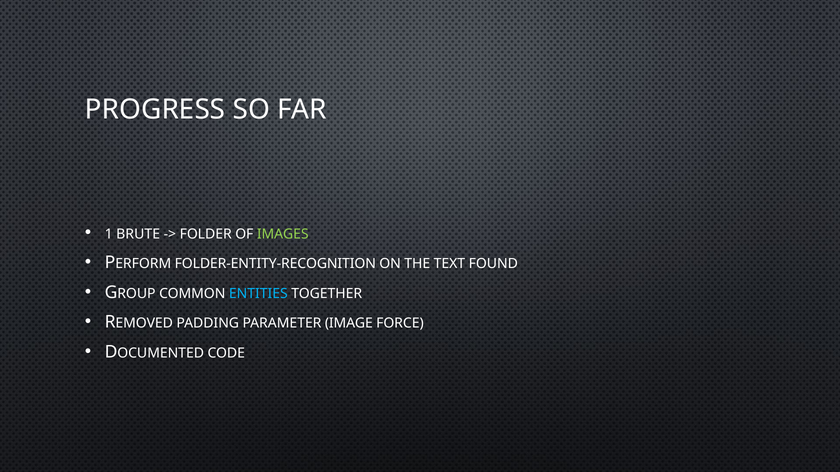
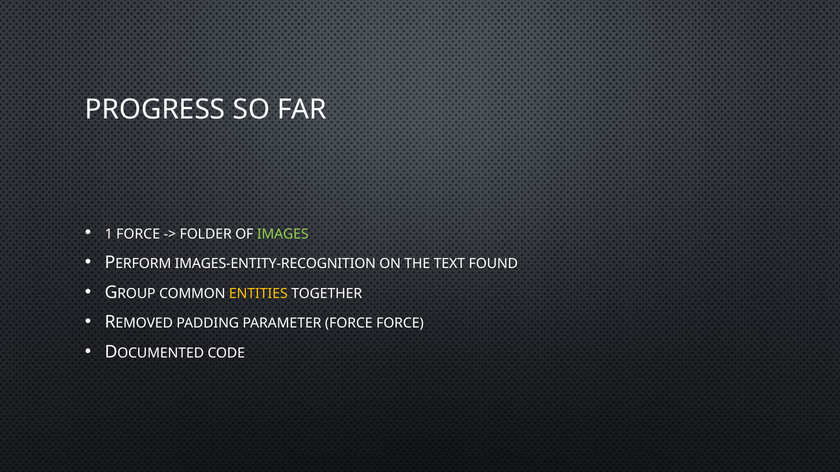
1 BRUTE: BRUTE -> FORCE (138, 234)
FOLDER-ENTITY-RECOGNITION: FOLDER-ENTITY-RECOGNITION -> IMAGES-ENTITY-RECOGNITION (275, 264)
ENTITIES colour: light blue -> yellow (258, 294)
PARAMETER IMAGE: IMAGE -> FORCE (349, 324)
